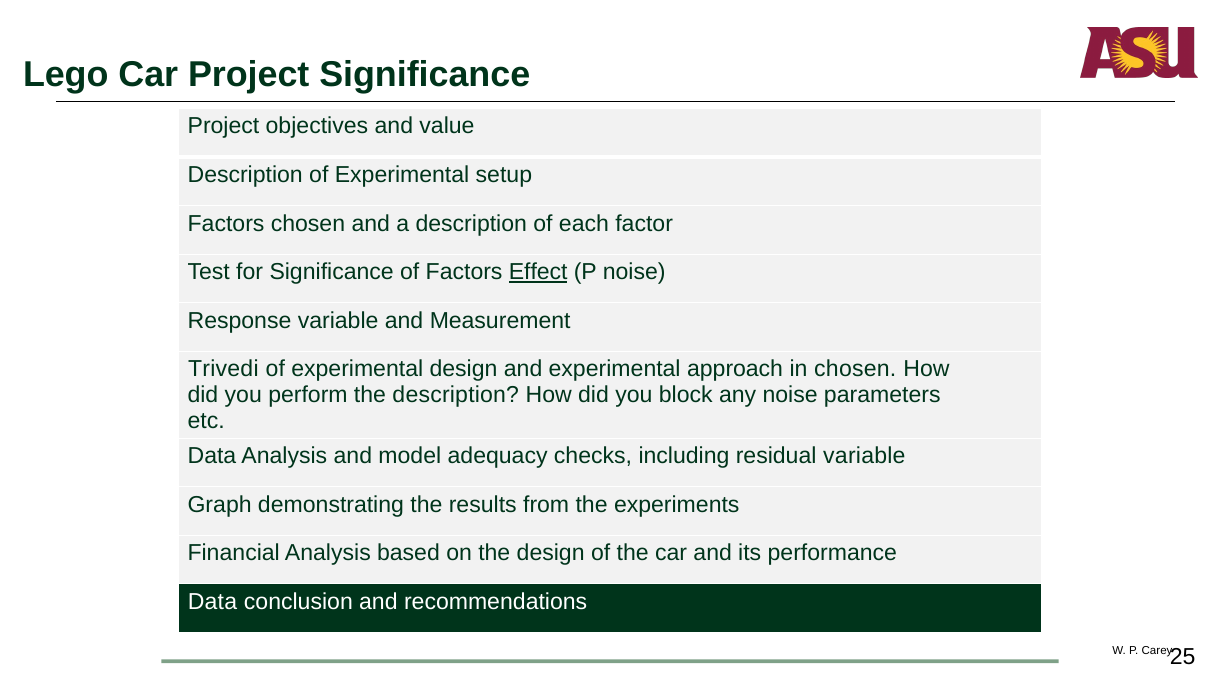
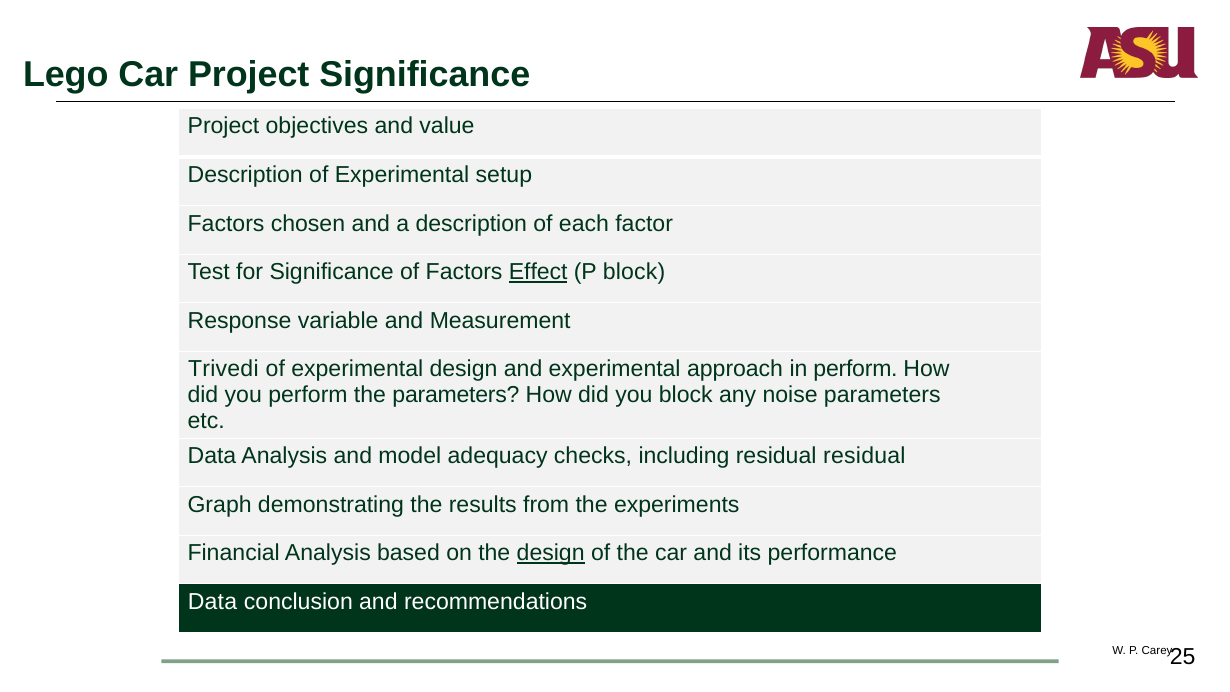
P noise: noise -> block (634, 272)
in chosen: chosen -> perform (856, 369)
the description: description -> parameters (456, 395)
residual variable: variable -> residual (864, 456)
design underline: none -> present (551, 553)
